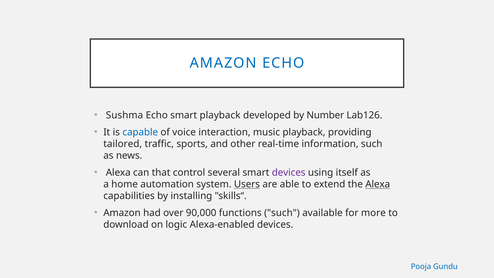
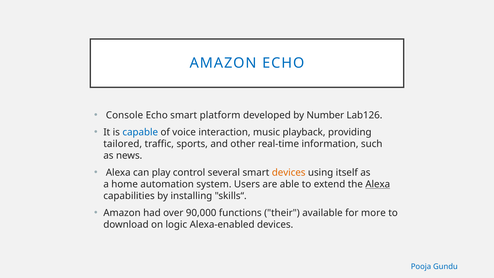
Sushma: Sushma -> Console (125, 115)
smart playback: playback -> platform (220, 115)
that: that -> play (161, 172)
devices colour: purple -> orange (289, 172)
Users underline: present -> none (247, 184)
functions such: such -> their (282, 213)
